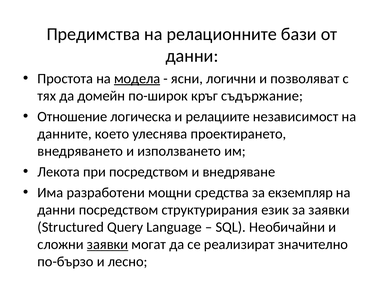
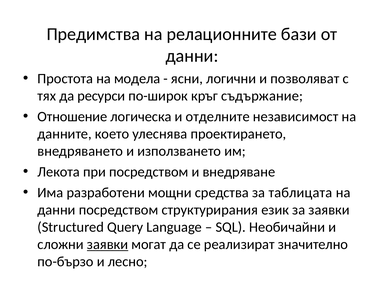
модела underline: present -> none (137, 79)
домейн: домейн -> ресурси (101, 96)
релациите: релациите -> отделните (218, 117)
екземпляр: екземпляр -> таблицата (300, 193)
